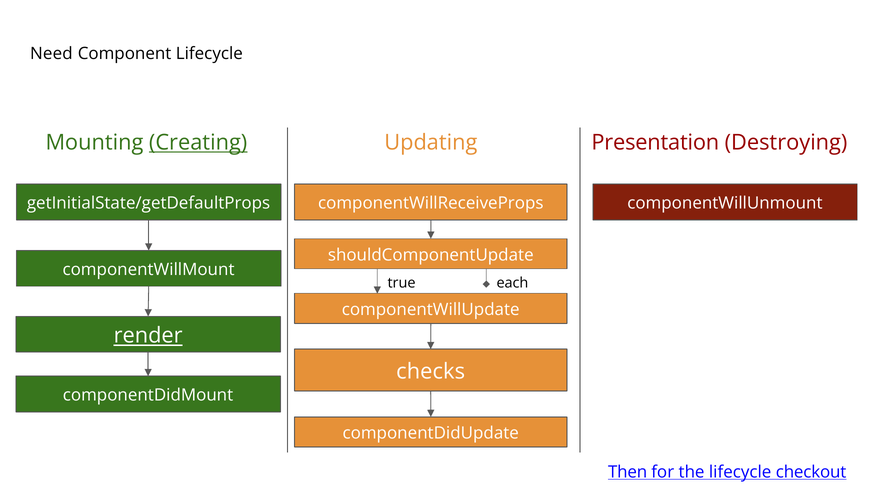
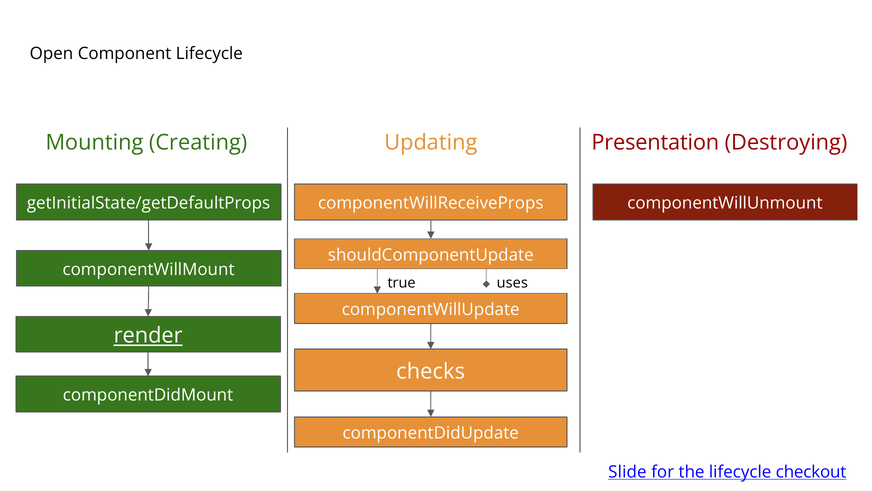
Need: Need -> Open (51, 54)
Creating underline: present -> none (198, 143)
each: each -> uses (512, 282)
Then: Then -> Slide (627, 472)
